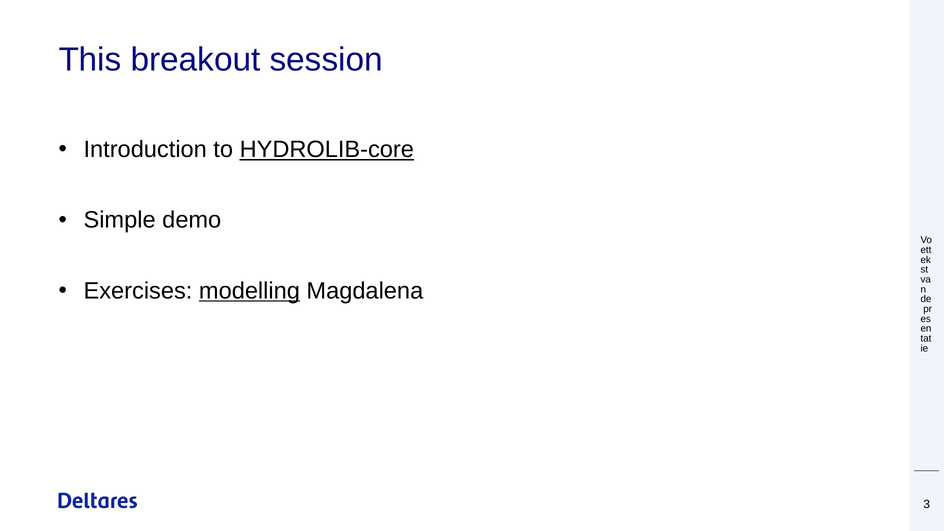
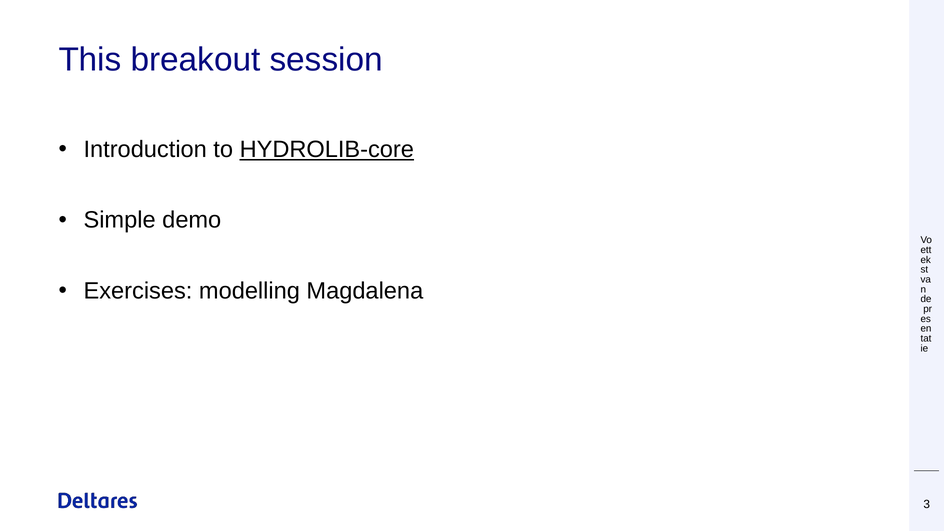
modelling underline: present -> none (249, 291)
